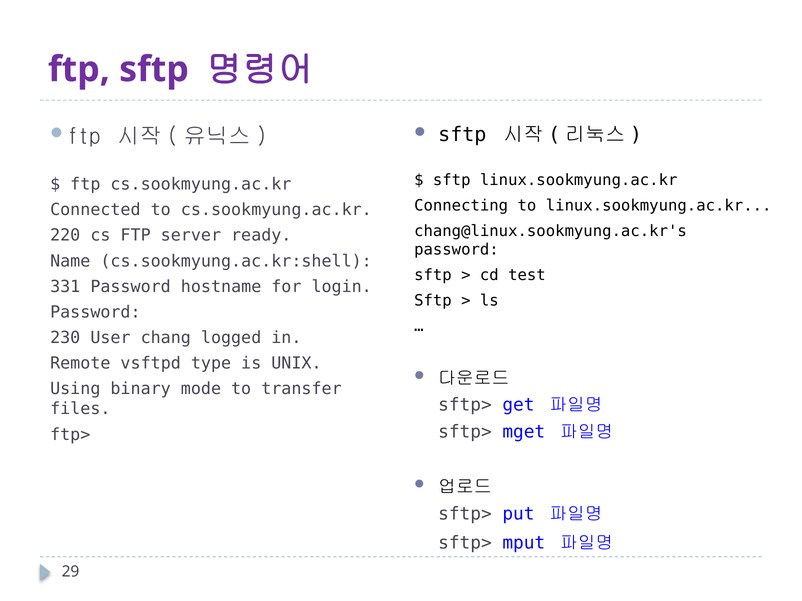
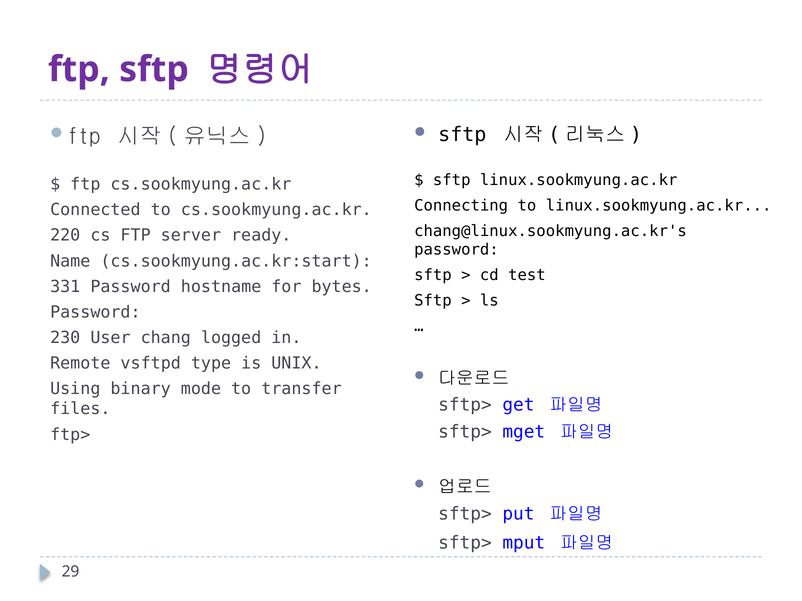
cs.sookmyung.ac.kr:shell: cs.sookmyung.ac.kr:shell -> cs.sookmyung.ac.kr:start (236, 261)
login: login -> bytes (342, 287)
